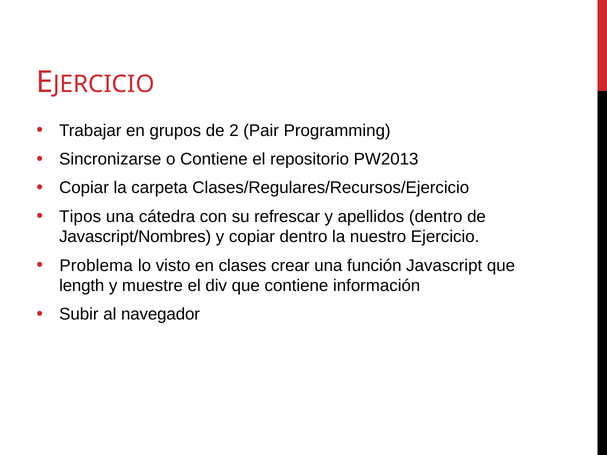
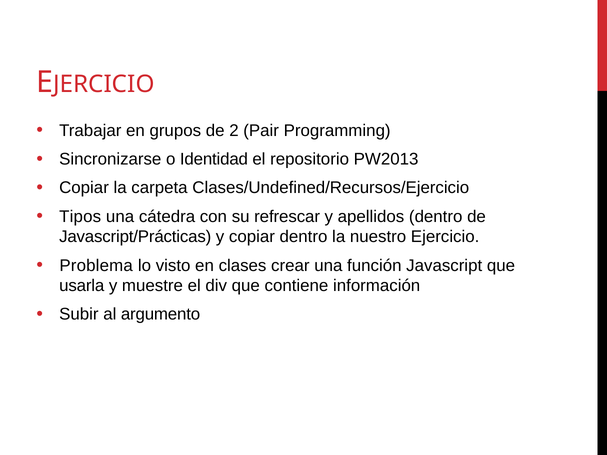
o Contiene: Contiene -> Identidad (214, 159)
Clases/Regulares/Recursos/Ejercicio: Clases/Regulares/Recursos/Ejercicio -> Clases/Undefined/Recursos/Ejercicio (331, 188)
Javascript/Nombres: Javascript/Nombres -> Javascript/Prácticas (135, 237)
length: length -> usarla (82, 286)
navegador: navegador -> argumento (161, 315)
